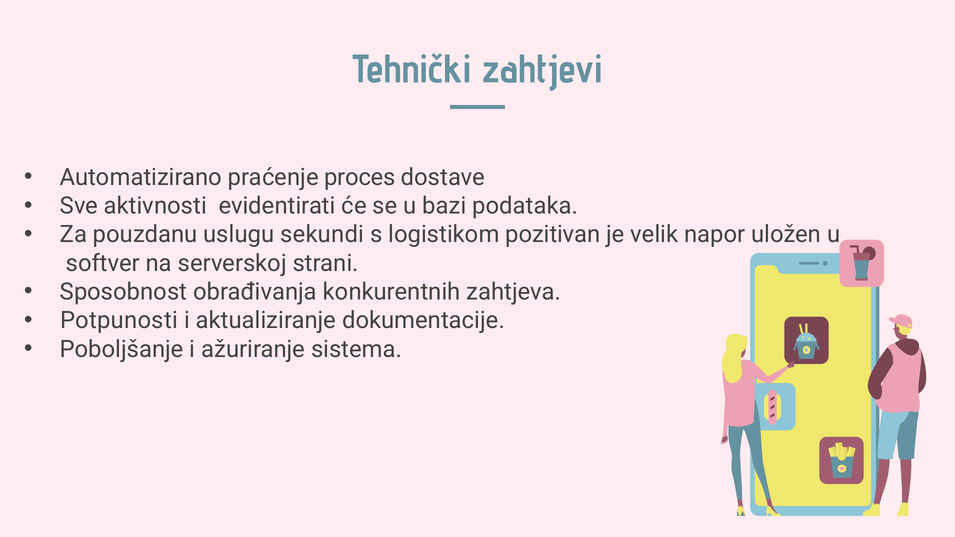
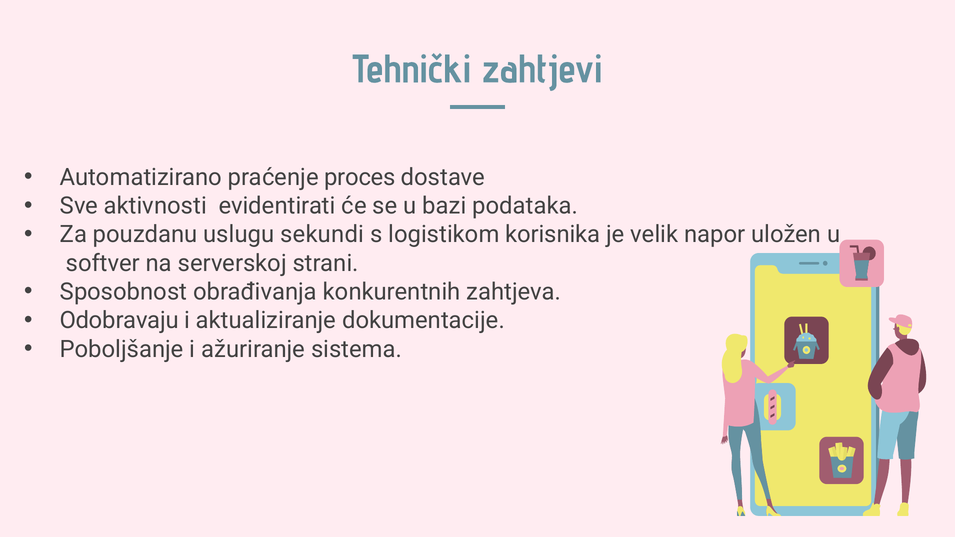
pozitivan: pozitivan -> korisnika (553, 235)
Potpunosti: Potpunosti -> Odobravaju (119, 321)
